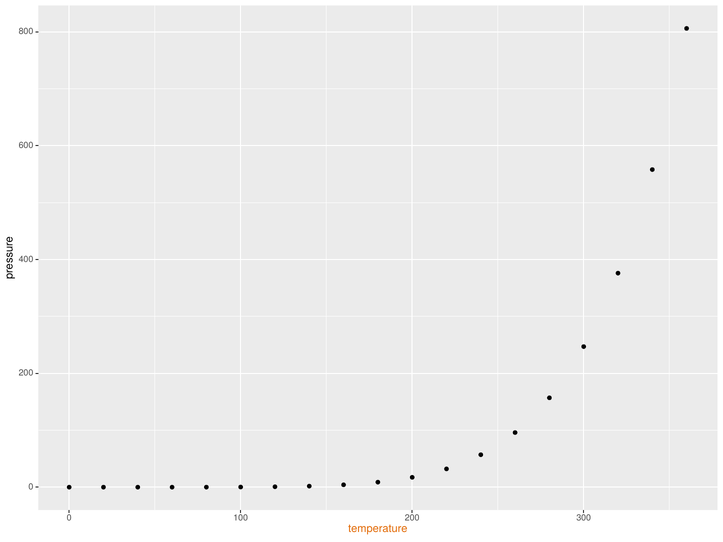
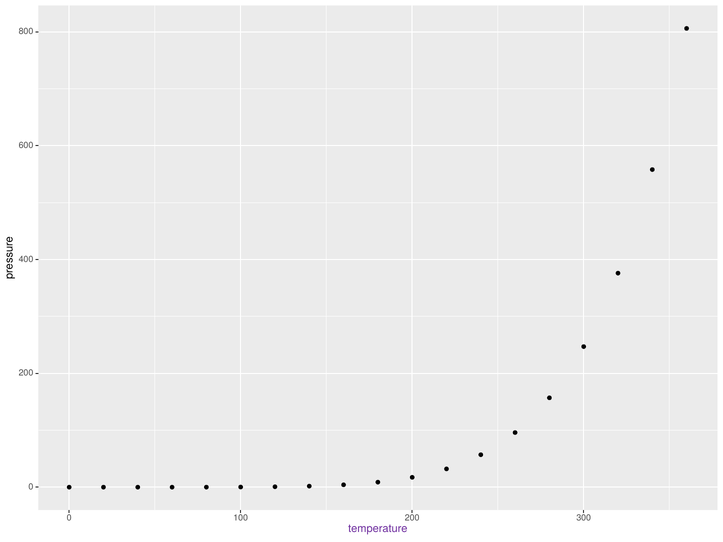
temperature colour: orange -> purple (378, 529)
